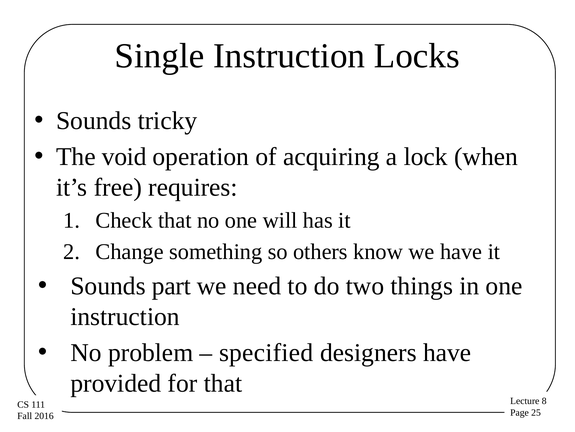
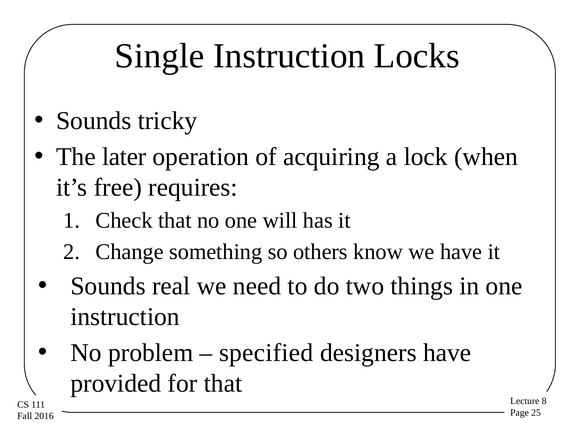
void: void -> later (124, 156)
part: part -> real (171, 286)
